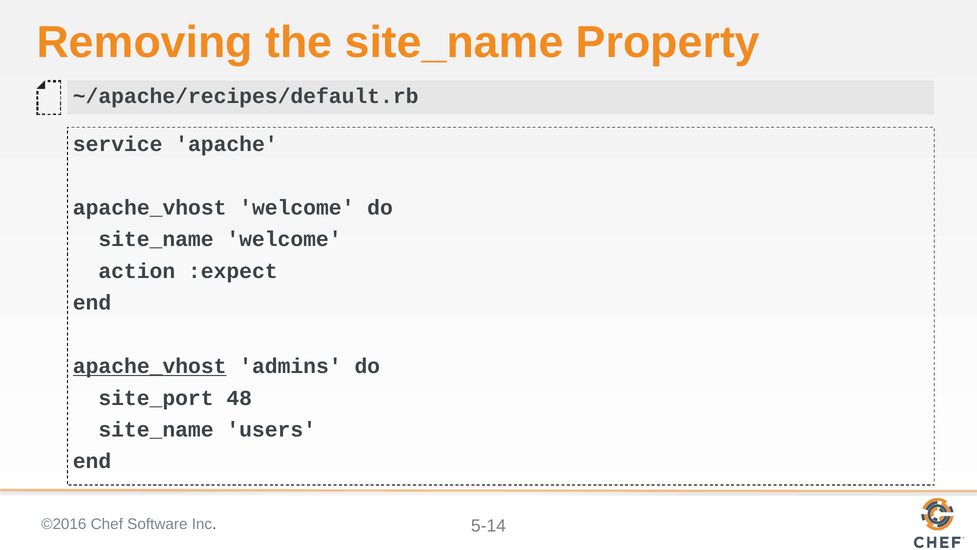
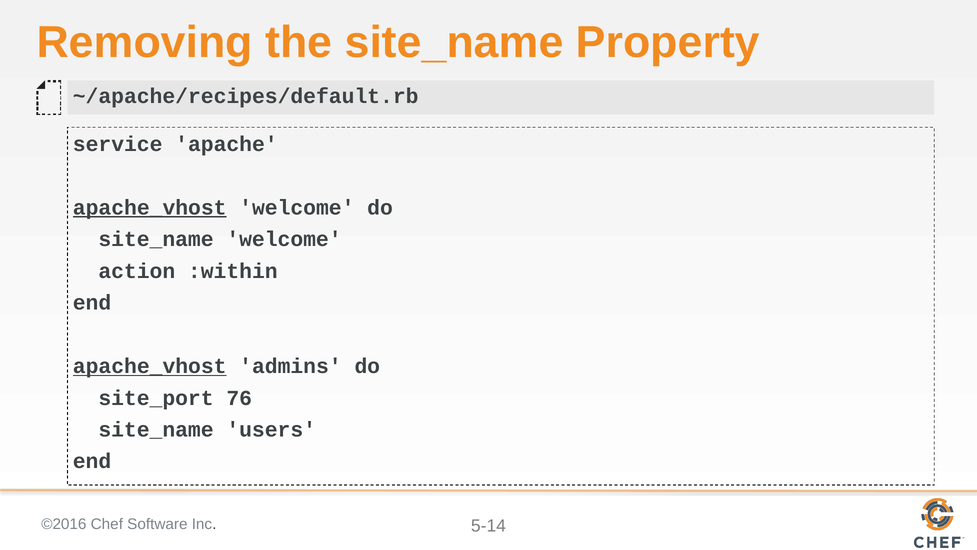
apache_vhost underline: none -> present (150, 207)
:expect: :expect -> :within (233, 271)
48: 48 -> 76 (239, 398)
